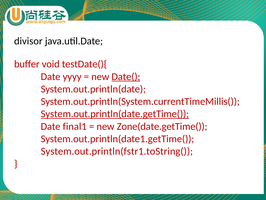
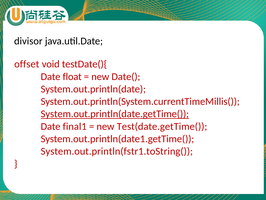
buffer: buffer -> offset (27, 64)
yyyy: yyyy -> float (72, 76)
Date( underline: present -> none (126, 76)
Zone(date.getTime(: Zone(date.getTime( -> Test(date.getTime( (162, 126)
